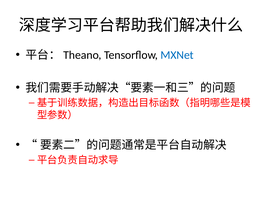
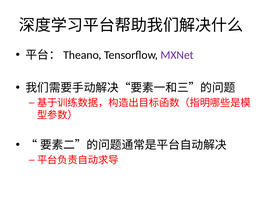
MXNet colour: blue -> purple (177, 55)
